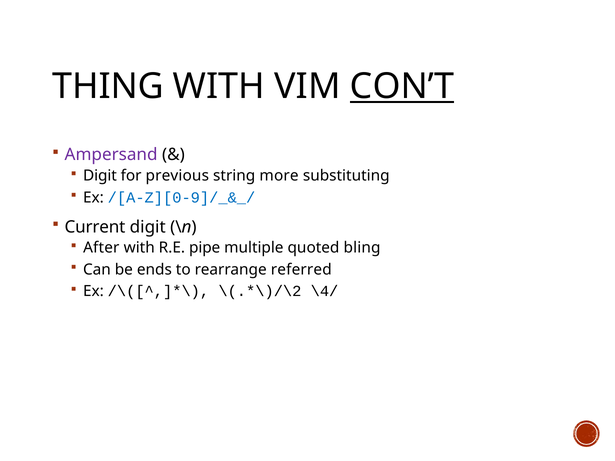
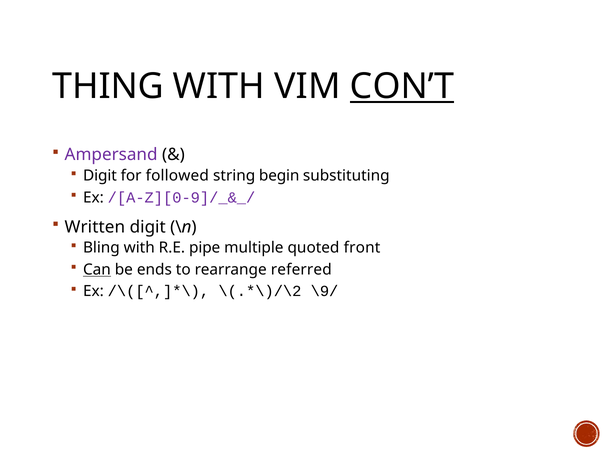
previous: previous -> followed (177, 176)
more: more -> begin (279, 176)
/[A-Z][0-9]/_&_/ colour: blue -> purple (182, 198)
Current: Current -> Written (95, 227)
After: After -> Bling (101, 248)
bling: bling -> front (362, 248)
Can underline: none -> present (97, 270)
\4/: \4/ -> \9/ (325, 292)
